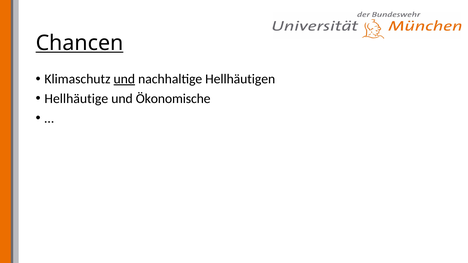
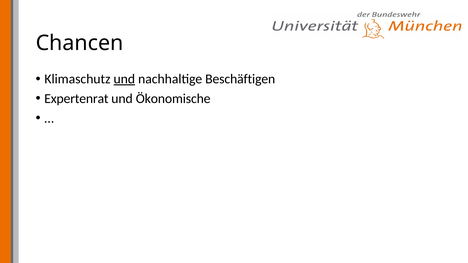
Chancen underline: present -> none (80, 43)
Hellhäutigen: Hellhäutigen -> Beschäftigen (240, 79)
Hellhäutige: Hellhäutige -> Expertenrat (76, 99)
